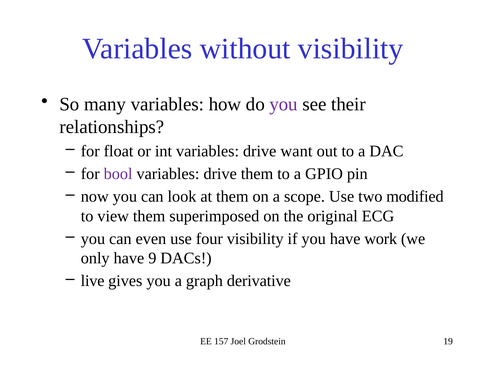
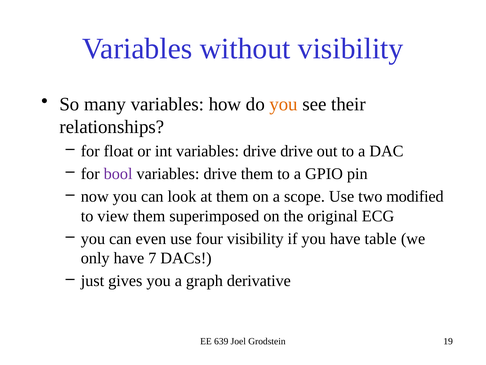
you colour: purple -> orange (284, 104)
drive want: want -> drive (297, 151)
work: work -> table (381, 238)
9: 9 -> 7 (152, 258)
live: live -> just (92, 281)
157: 157 -> 639 (221, 341)
